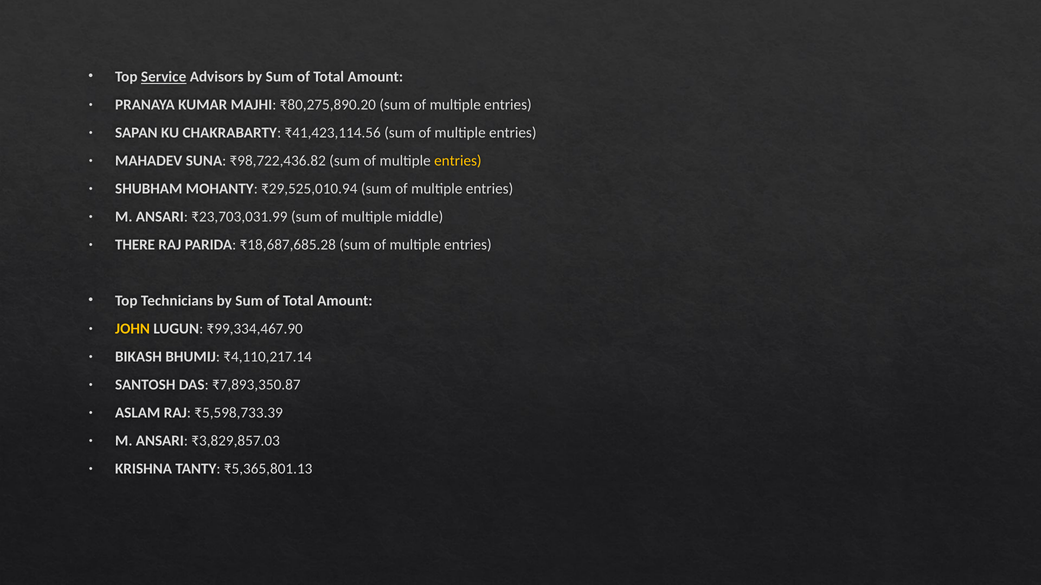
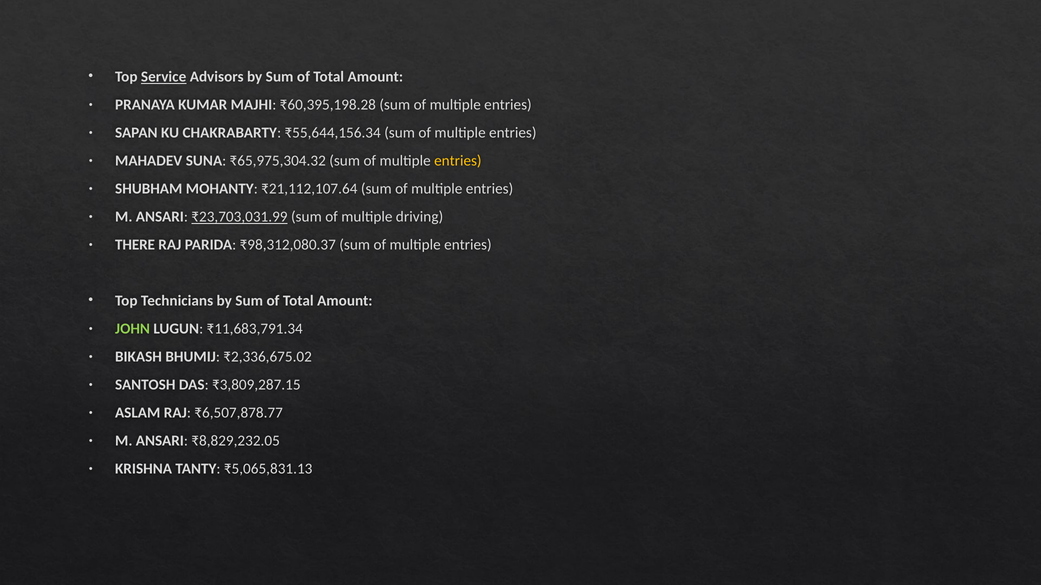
₹80,275,890.20: ₹80,275,890.20 -> ₹60,395,198.28 (328, 105)
₹41,423,114.56: ₹41,423,114.56 -> ₹55,644,156.34 (333, 133)
₹98,722,436.82: ₹98,722,436.82 -> ₹65,975,304.32 (278, 161)
₹29,525,010.94: ₹29,525,010.94 -> ₹21,112,107.64 (309, 189)
₹23,703,031.99 underline: none -> present (239, 217)
middle: middle -> driving (420, 217)
₹18,687,685.28: ₹18,687,685.28 -> ₹98,312,080.37 (288, 245)
JOHN colour: yellow -> light green (133, 329)
₹99,334,467.90: ₹99,334,467.90 -> ₹11,683,791.34 (255, 329)
₹4,110,217.14: ₹4,110,217.14 -> ₹2,336,675.02 (268, 357)
₹7,893,350.87: ₹7,893,350.87 -> ₹3,809,287.15 (256, 385)
₹5,598,733.39: ₹5,598,733.39 -> ₹6,507,878.77 (239, 413)
₹3,829,857.03: ₹3,829,857.03 -> ₹8,829,232.05 (236, 441)
₹5,365,801.13: ₹5,365,801.13 -> ₹5,065,831.13 (268, 469)
